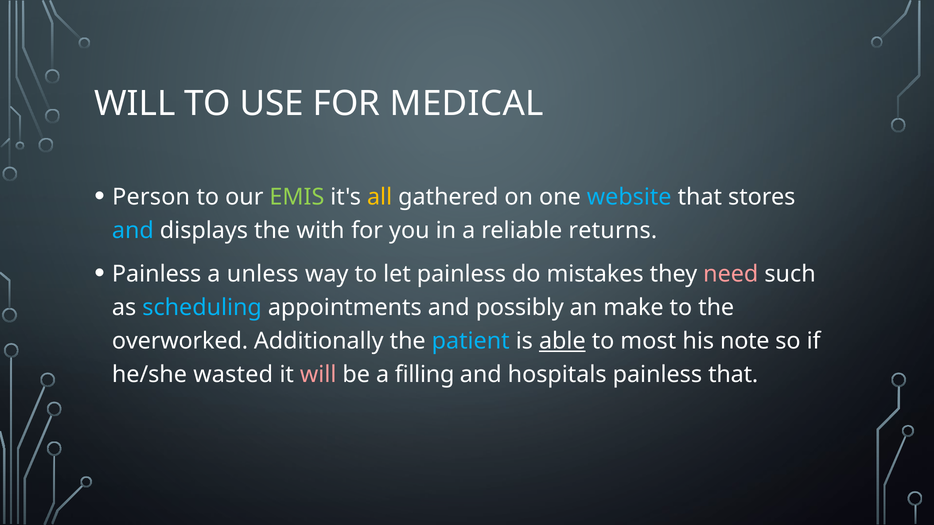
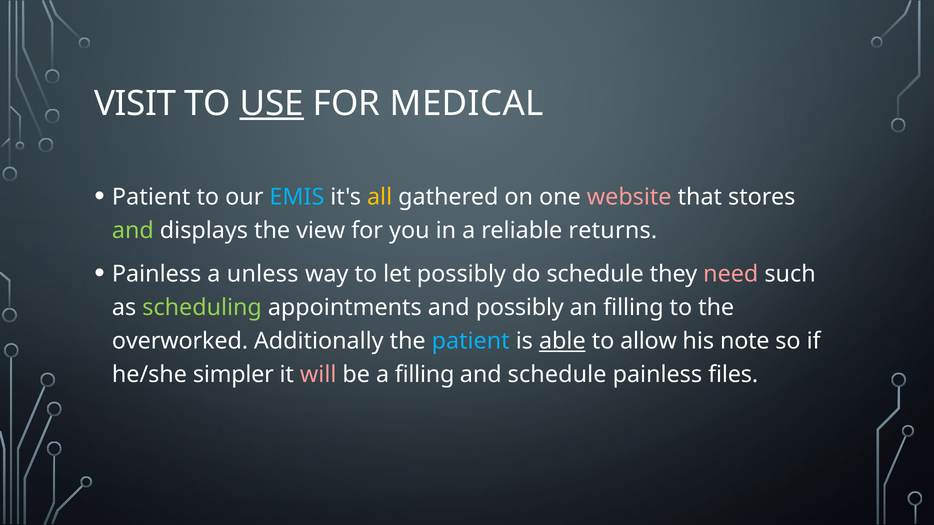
WILL: WILL -> VISIT (135, 104)
USE underline: none -> present (272, 104)
Person: Person -> Patient (151, 197)
EMIS colour: light green -> light blue (297, 197)
website colour: light blue -> pink (629, 197)
and colour: light blue -> light green (133, 231)
with: with -> view (321, 231)
let painless: painless -> possibly (461, 274)
do mistakes: mistakes -> schedule (595, 274)
scheduling colour: light blue -> light green (202, 308)
an make: make -> filling (633, 308)
most: most -> allow (649, 341)
wasted: wasted -> simpler (233, 375)
and hospitals: hospitals -> schedule (557, 375)
painless that: that -> files (733, 375)
